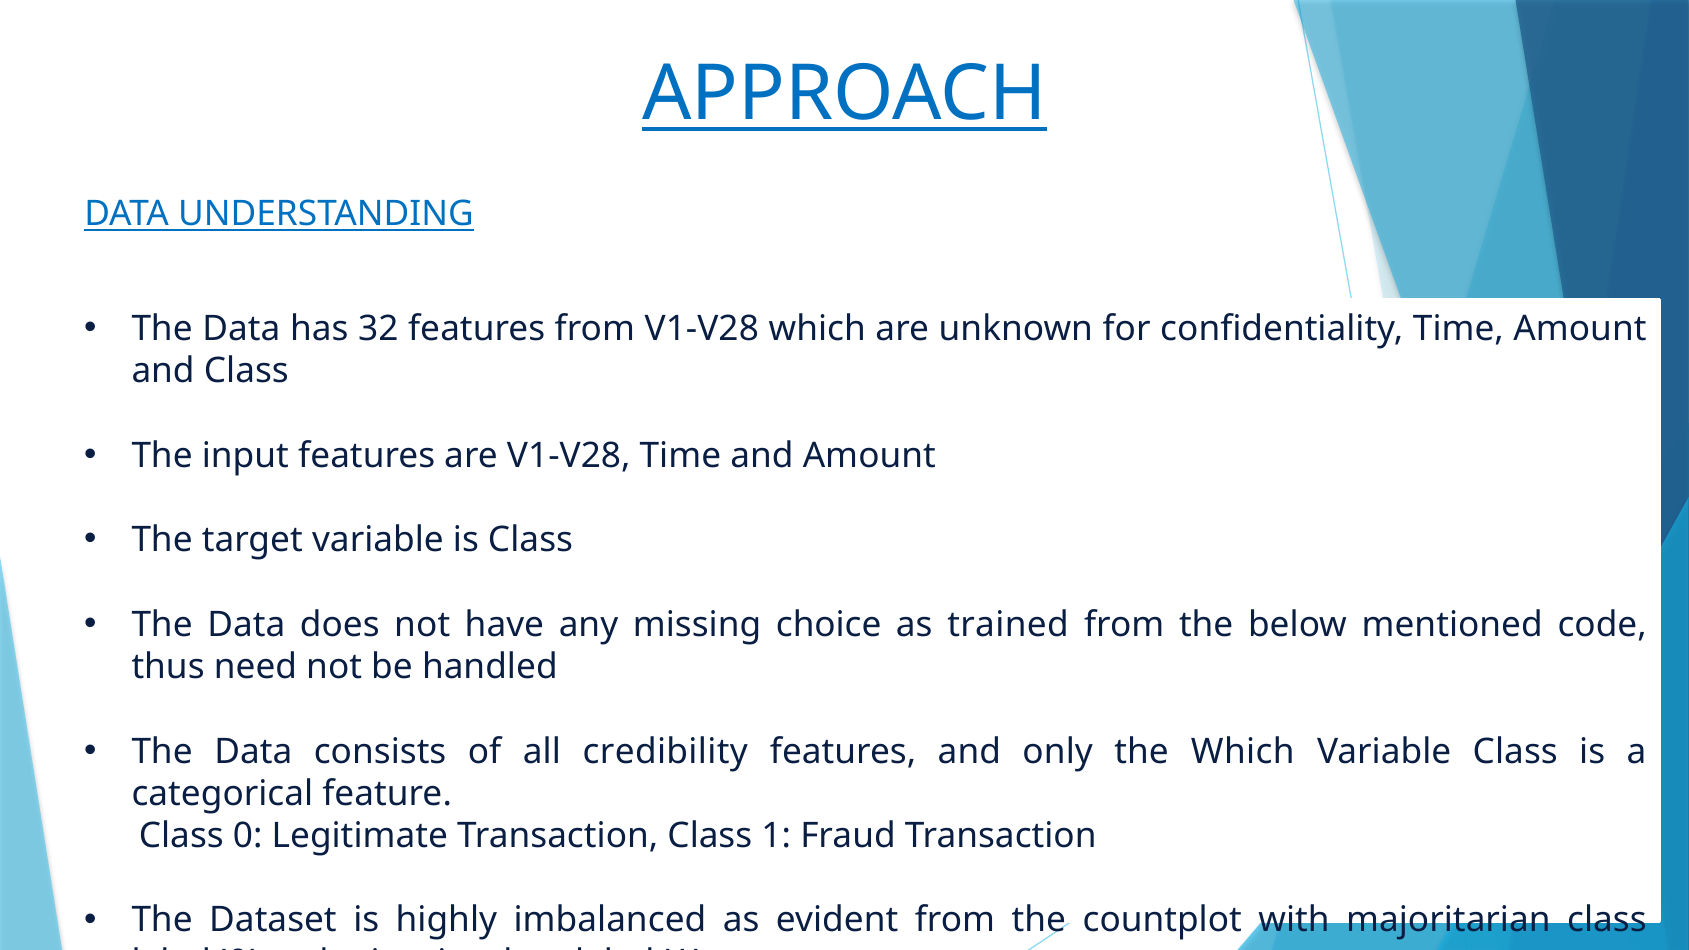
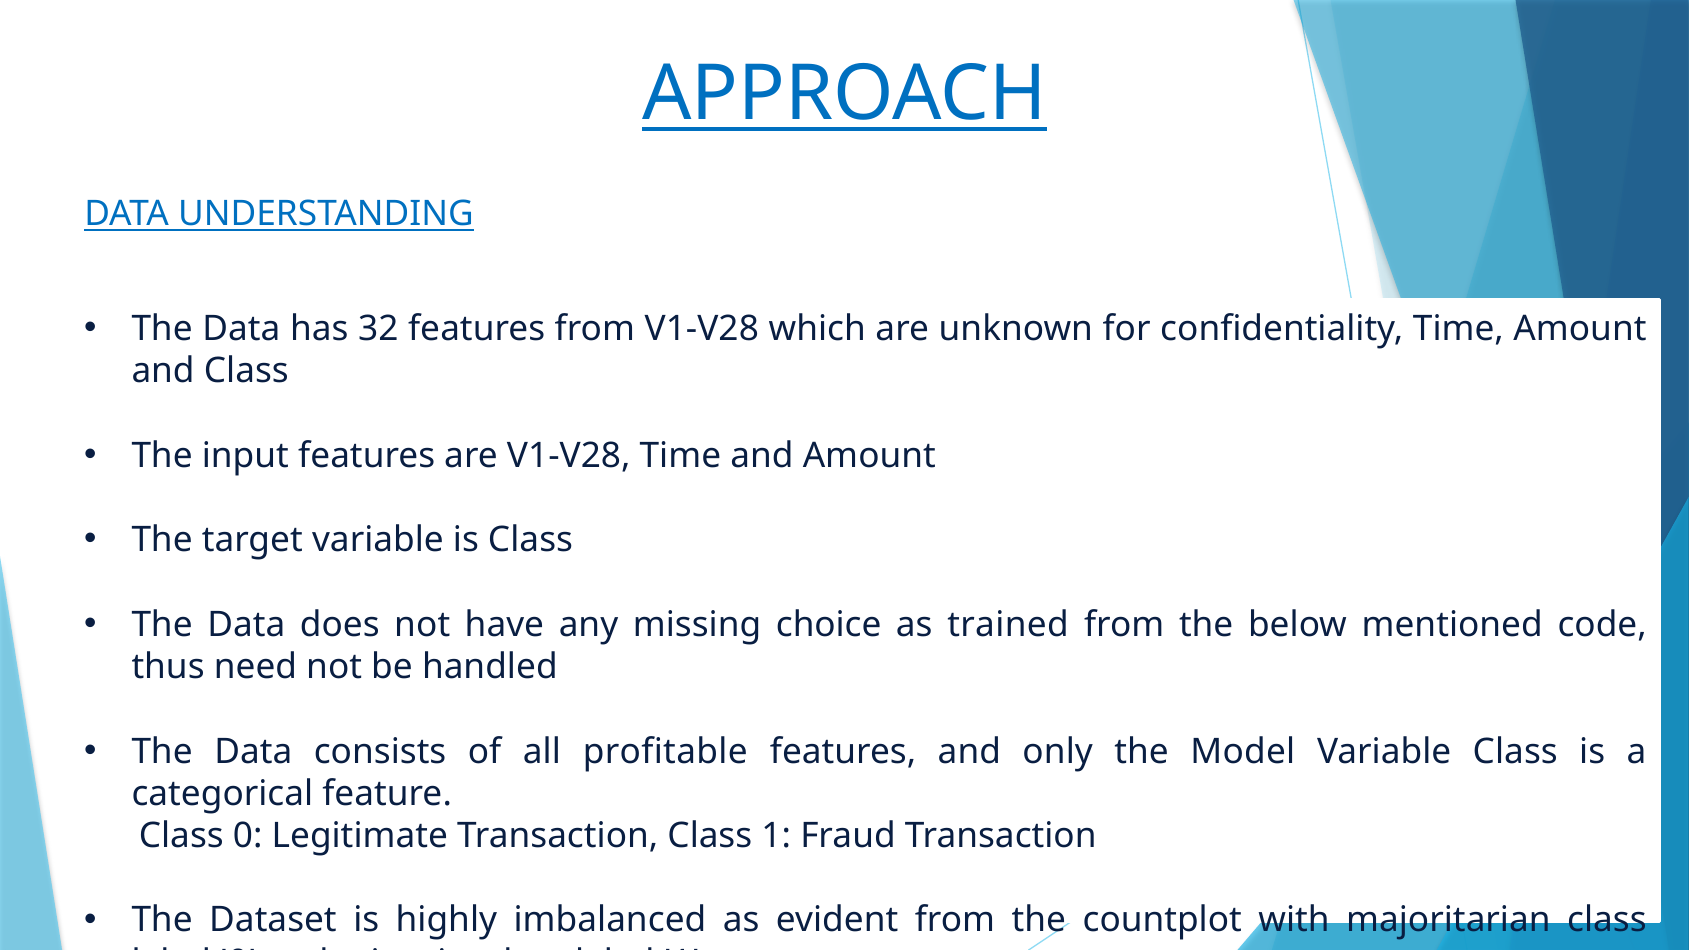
credibility: credibility -> profitable (665, 751)
the Which: Which -> Model (1243, 751)
